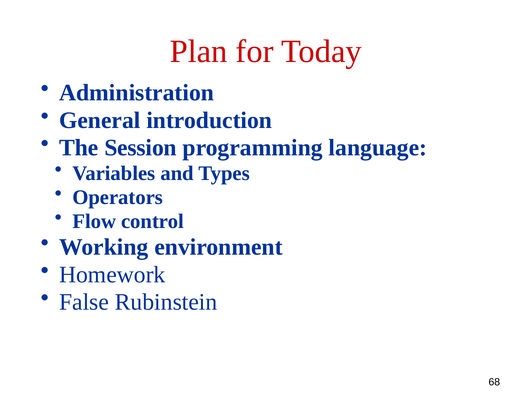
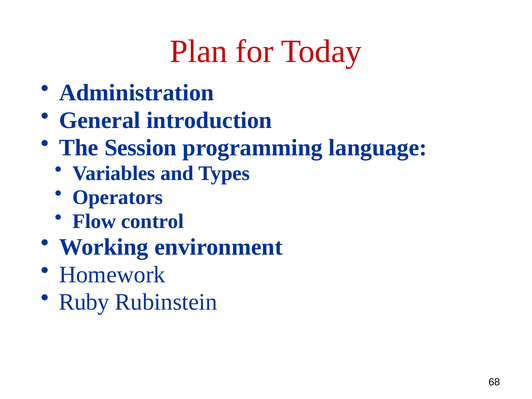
False: False -> Ruby (84, 302)
